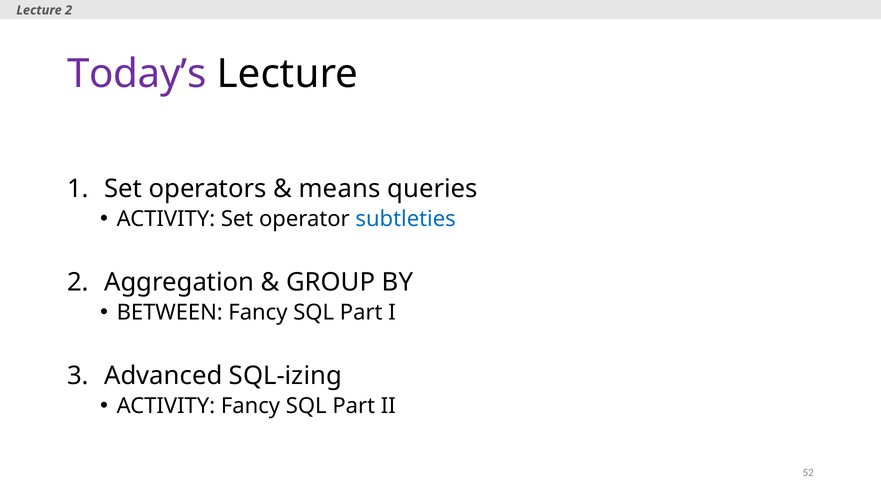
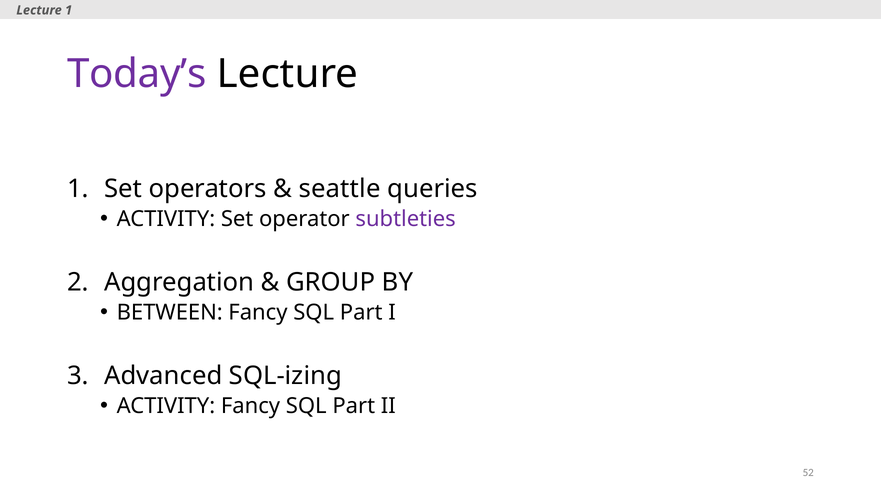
2: 2 -> 1 (69, 10)
means: means -> seattle (340, 189)
subtleties colour: blue -> purple (406, 219)
